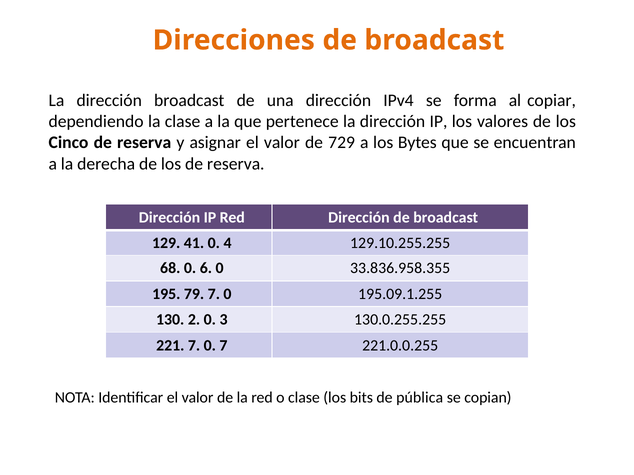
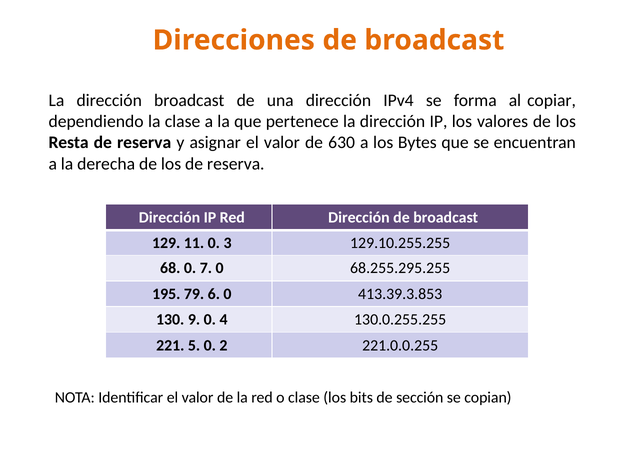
Cinco: Cinco -> Resta (69, 143)
729: 729 -> 630 (342, 143)
41: 41 -> 11 (194, 243)
4: 4 -> 3 (228, 243)
6: 6 -> 7 (206, 269)
33.836.958.355: 33.836.958.355 -> 68.255.295.255 (400, 269)
79 7: 7 -> 6 (214, 294)
195.09.1.255: 195.09.1.255 -> 413.39.3.853 (400, 294)
2: 2 -> 9 (194, 320)
3: 3 -> 4 (224, 320)
221 7: 7 -> 5 (194, 346)
0 7: 7 -> 2 (223, 346)
pública: pública -> sección (420, 398)
